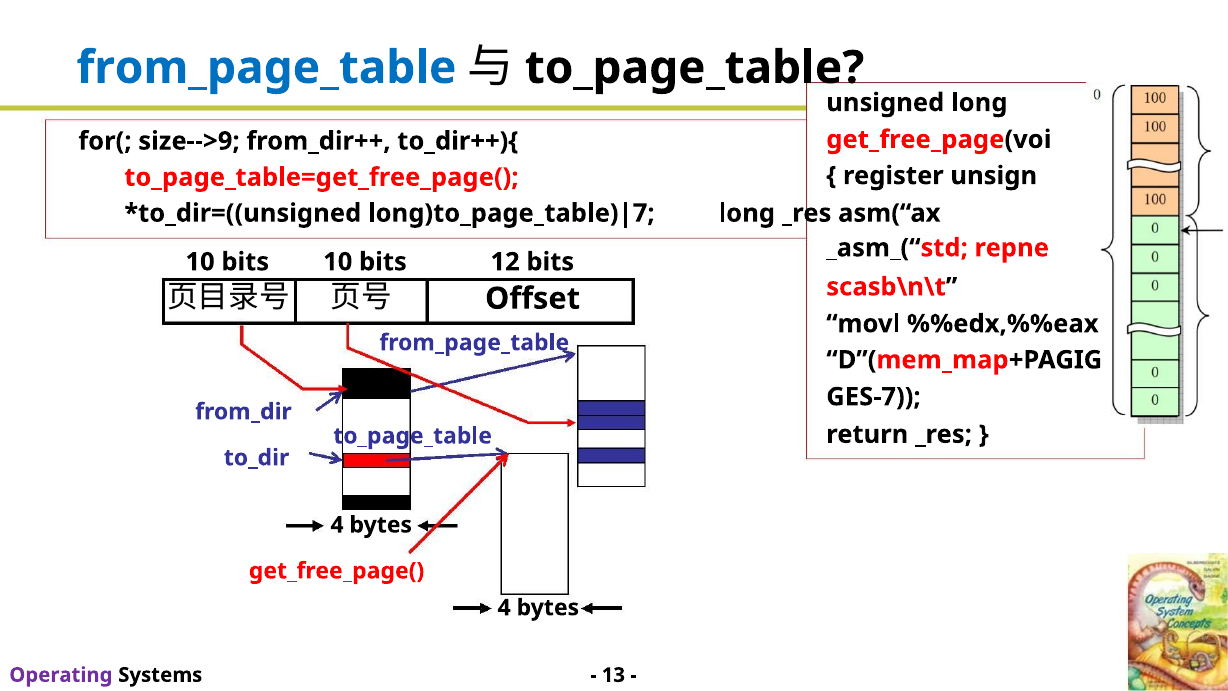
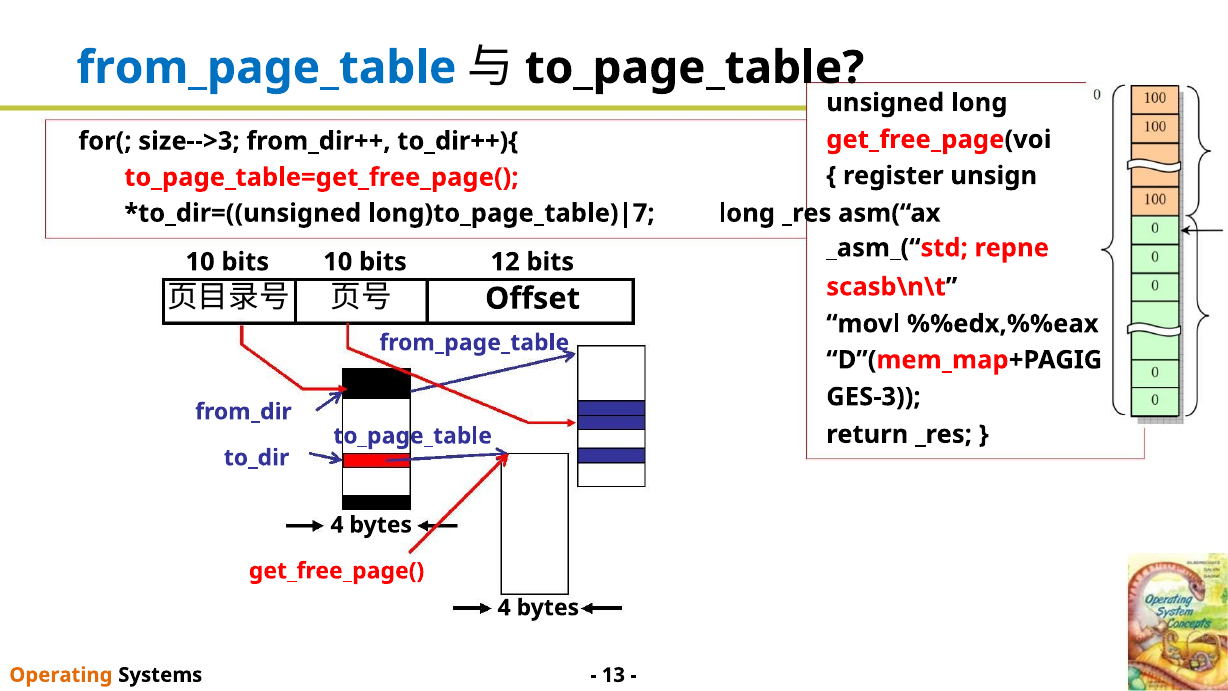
size-->9: size-->9 -> size-->3 (189, 141)
GES-7: GES-7 -> GES-3 (873, 397)
Operating colour: purple -> orange (61, 675)
